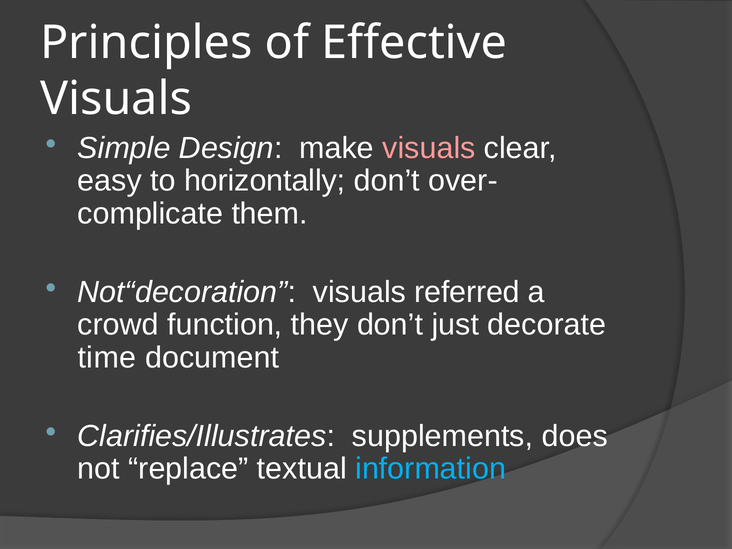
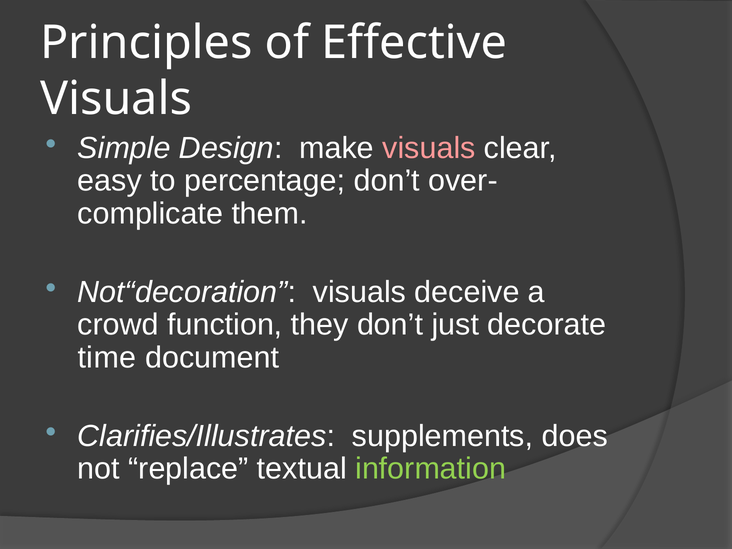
horizontally: horizontally -> percentage (265, 181)
referred: referred -> deceive (467, 292)
information colour: light blue -> light green (431, 469)
